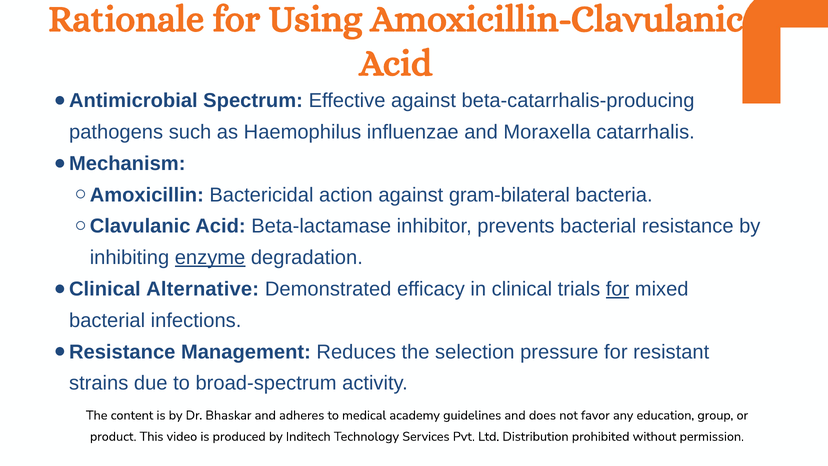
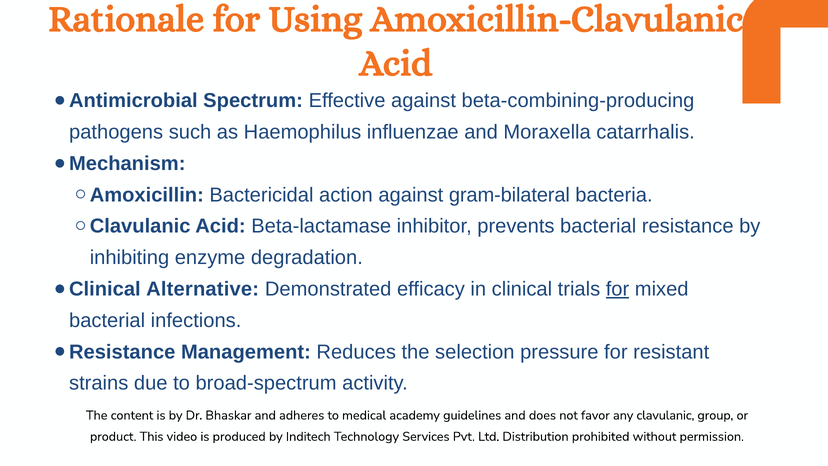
beta-catarrhalis-producing: beta-catarrhalis-producing -> beta-combining-producing (578, 101)
enzyme underline: present -> none (210, 258)
education: education -> clavulanic (665, 415)
